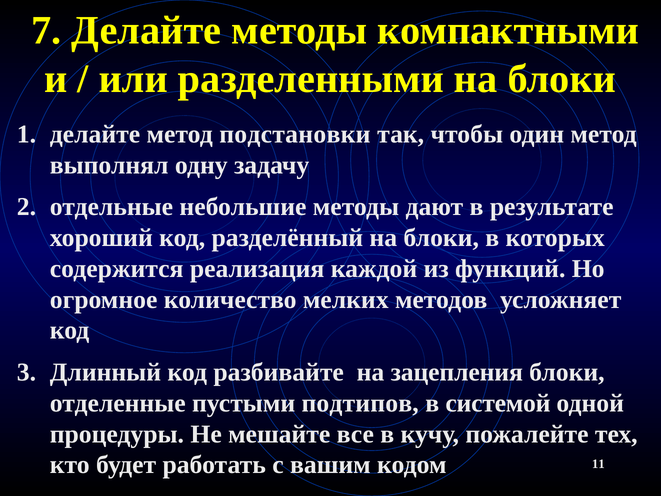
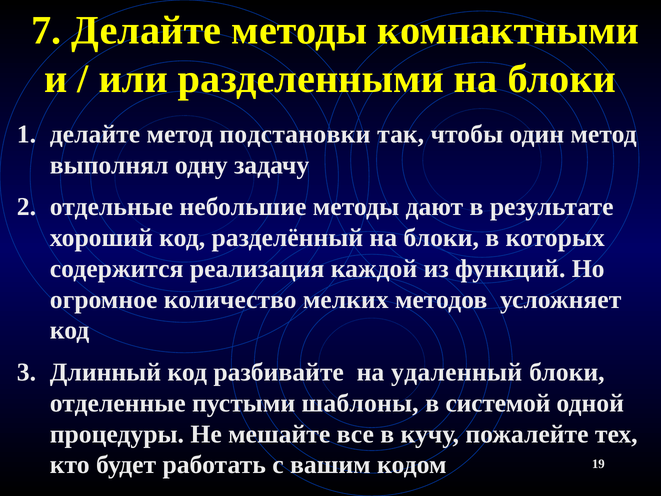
зацепления: зацепления -> удаленный (457, 372)
подтипов: подтипов -> шаблоны (360, 403)
11: 11 -> 19 (598, 464)
